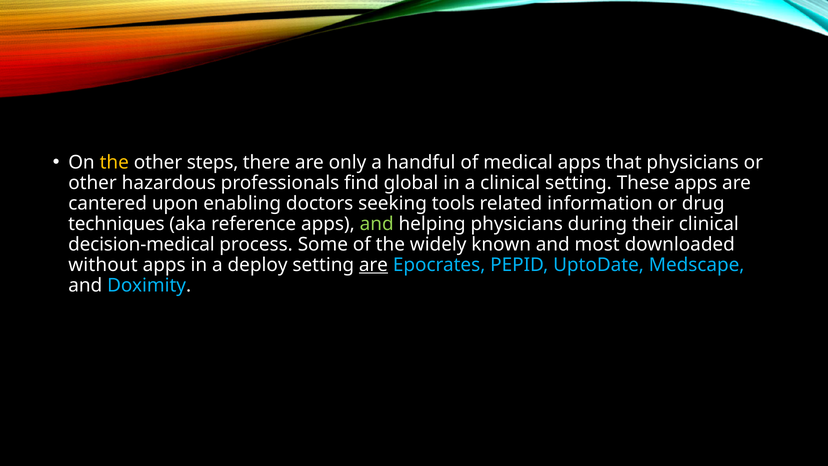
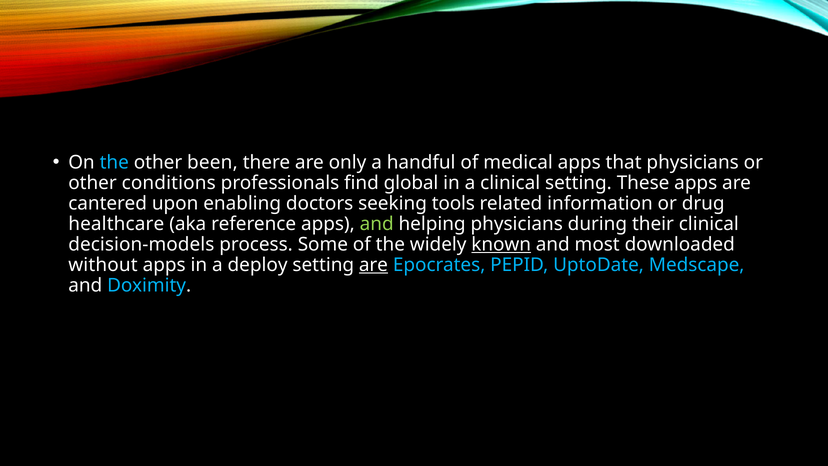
the colour: yellow -> light blue (114, 162)
steps: steps -> been (212, 162)
hazardous: hazardous -> conditions (169, 183)
techniques: techniques -> healthcare (116, 224)
decision-medical: decision-medical -> decision-models (141, 244)
known underline: none -> present (501, 244)
